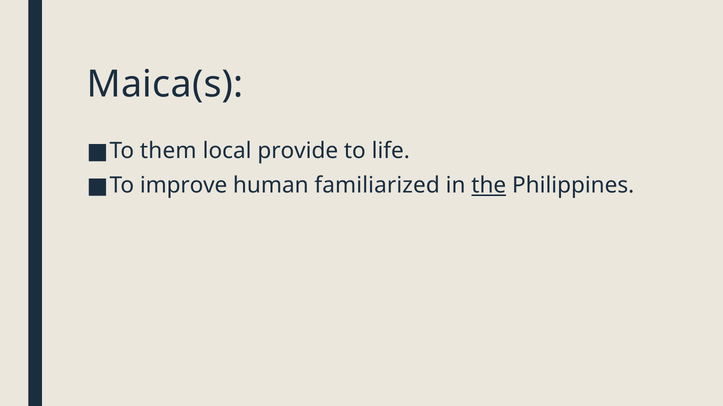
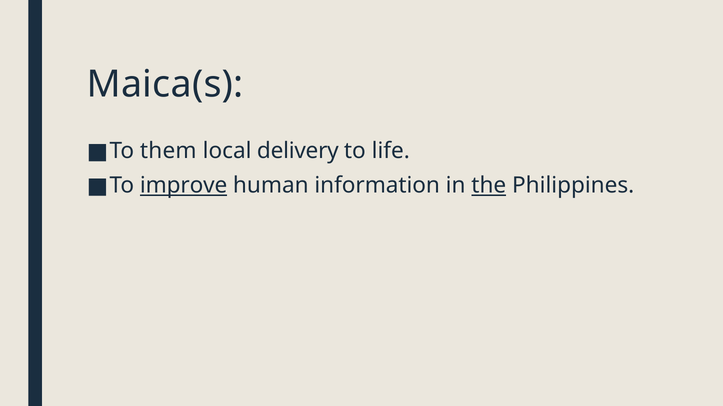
provide: provide -> delivery (298, 151)
improve underline: none -> present (184, 186)
familiarized: familiarized -> information (377, 186)
